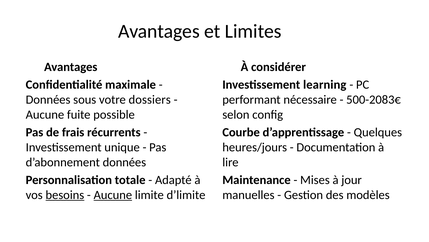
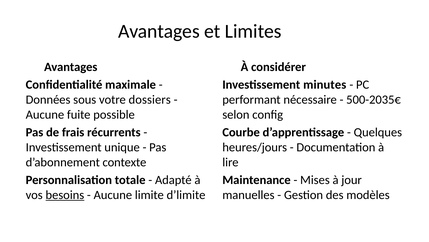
learning: learning -> minutes (325, 84)
500-2083€: 500-2083€ -> 500-2035€ (374, 99)
d’abonnement données: données -> contexte (124, 162)
Aucune underline: present -> none (113, 194)
